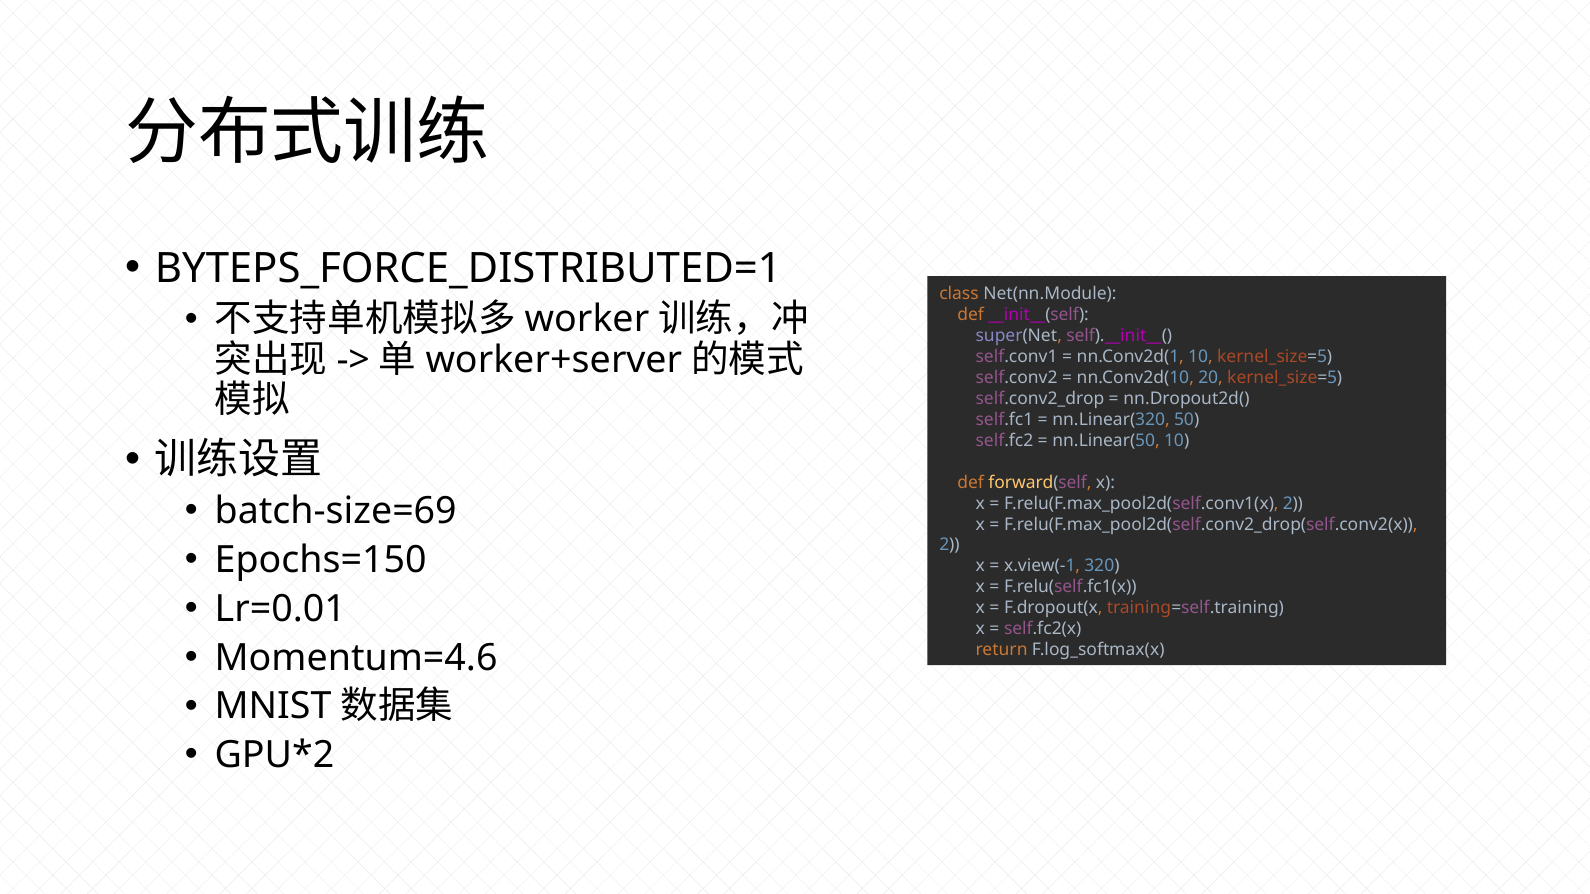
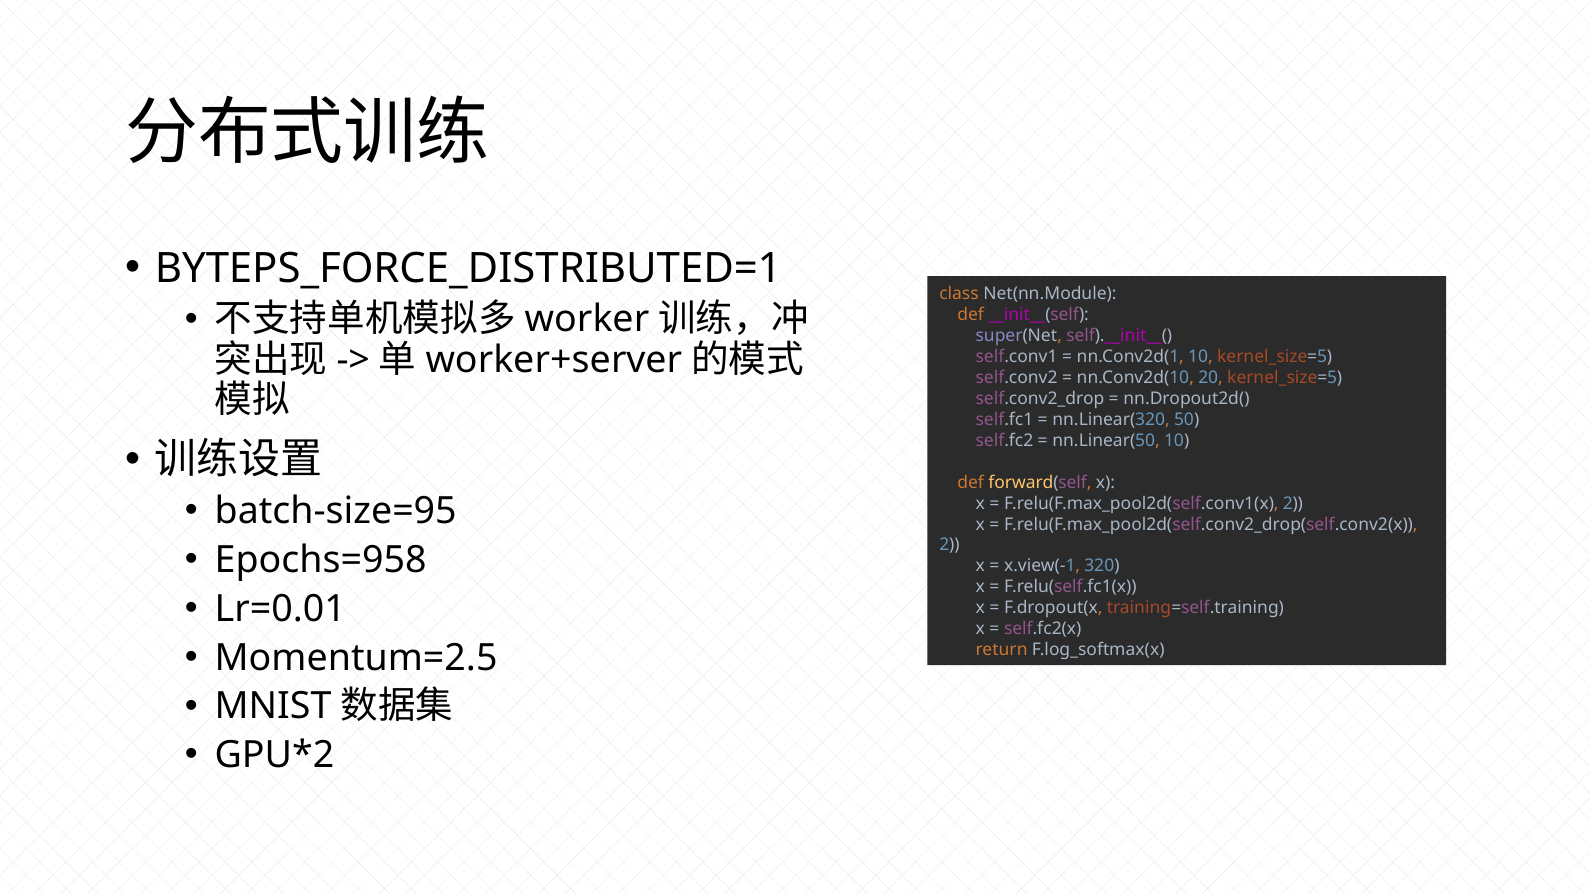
batch-size=69: batch-size=69 -> batch-size=95 (336, 511)
Epochs=150: Epochs=150 -> Epochs=958 (321, 560)
Momentum=4.6: Momentum=4.6 -> Momentum=2.5 (356, 658)
